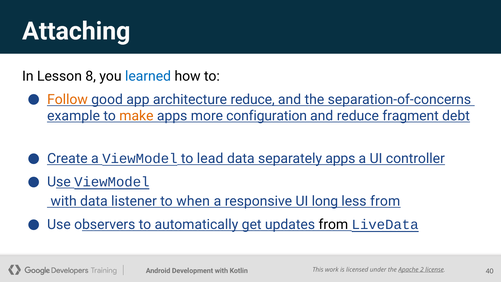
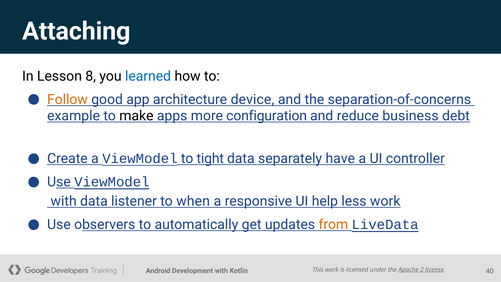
architecture reduce: reduce -> device (252, 99)
make colour: orange -> black (136, 116)
fragment: fragment -> business (411, 116)
lead: lead -> tight (210, 158)
separately apps: apps -> have (340, 158)
long: long -> help (325, 201)
less from: from -> work (385, 201)
from colour: black -> orange (333, 224)
